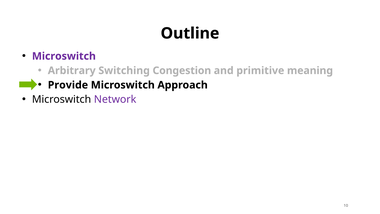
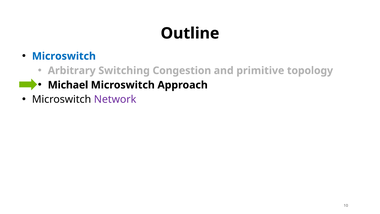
Microswitch colour: purple -> blue (64, 56)
meaning: meaning -> topology (310, 71)
Provide: Provide -> Michael (68, 85)
